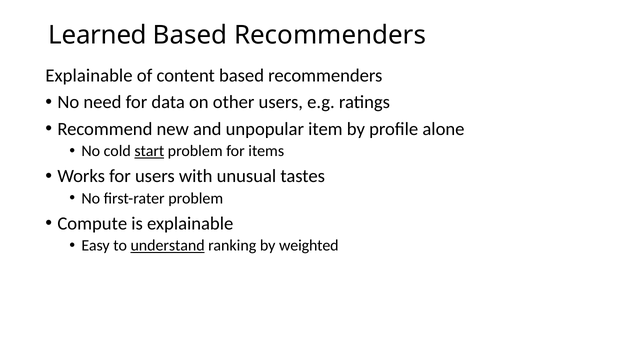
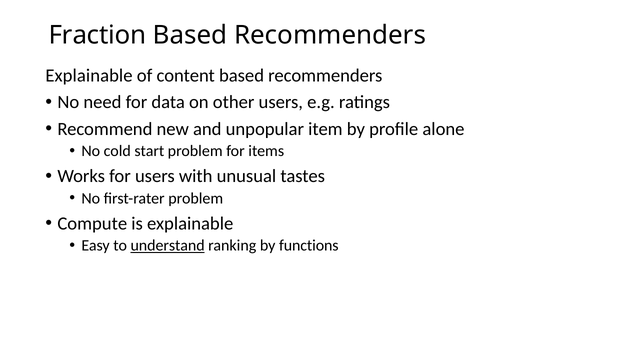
Learned: Learned -> Fraction (98, 35)
start underline: present -> none (149, 151)
weighted: weighted -> functions (309, 246)
